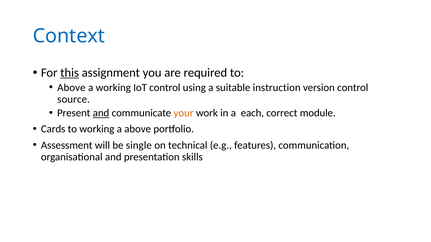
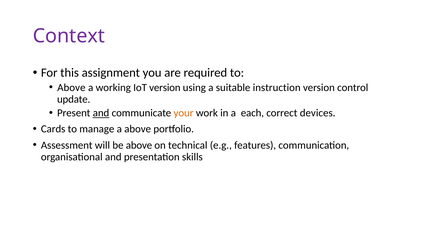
Context colour: blue -> purple (69, 36)
this underline: present -> none (70, 73)
IoT control: control -> version (165, 88)
source: source -> update (74, 99)
module: module -> devices (318, 113)
to working: working -> manage (97, 129)
be single: single -> above (139, 145)
